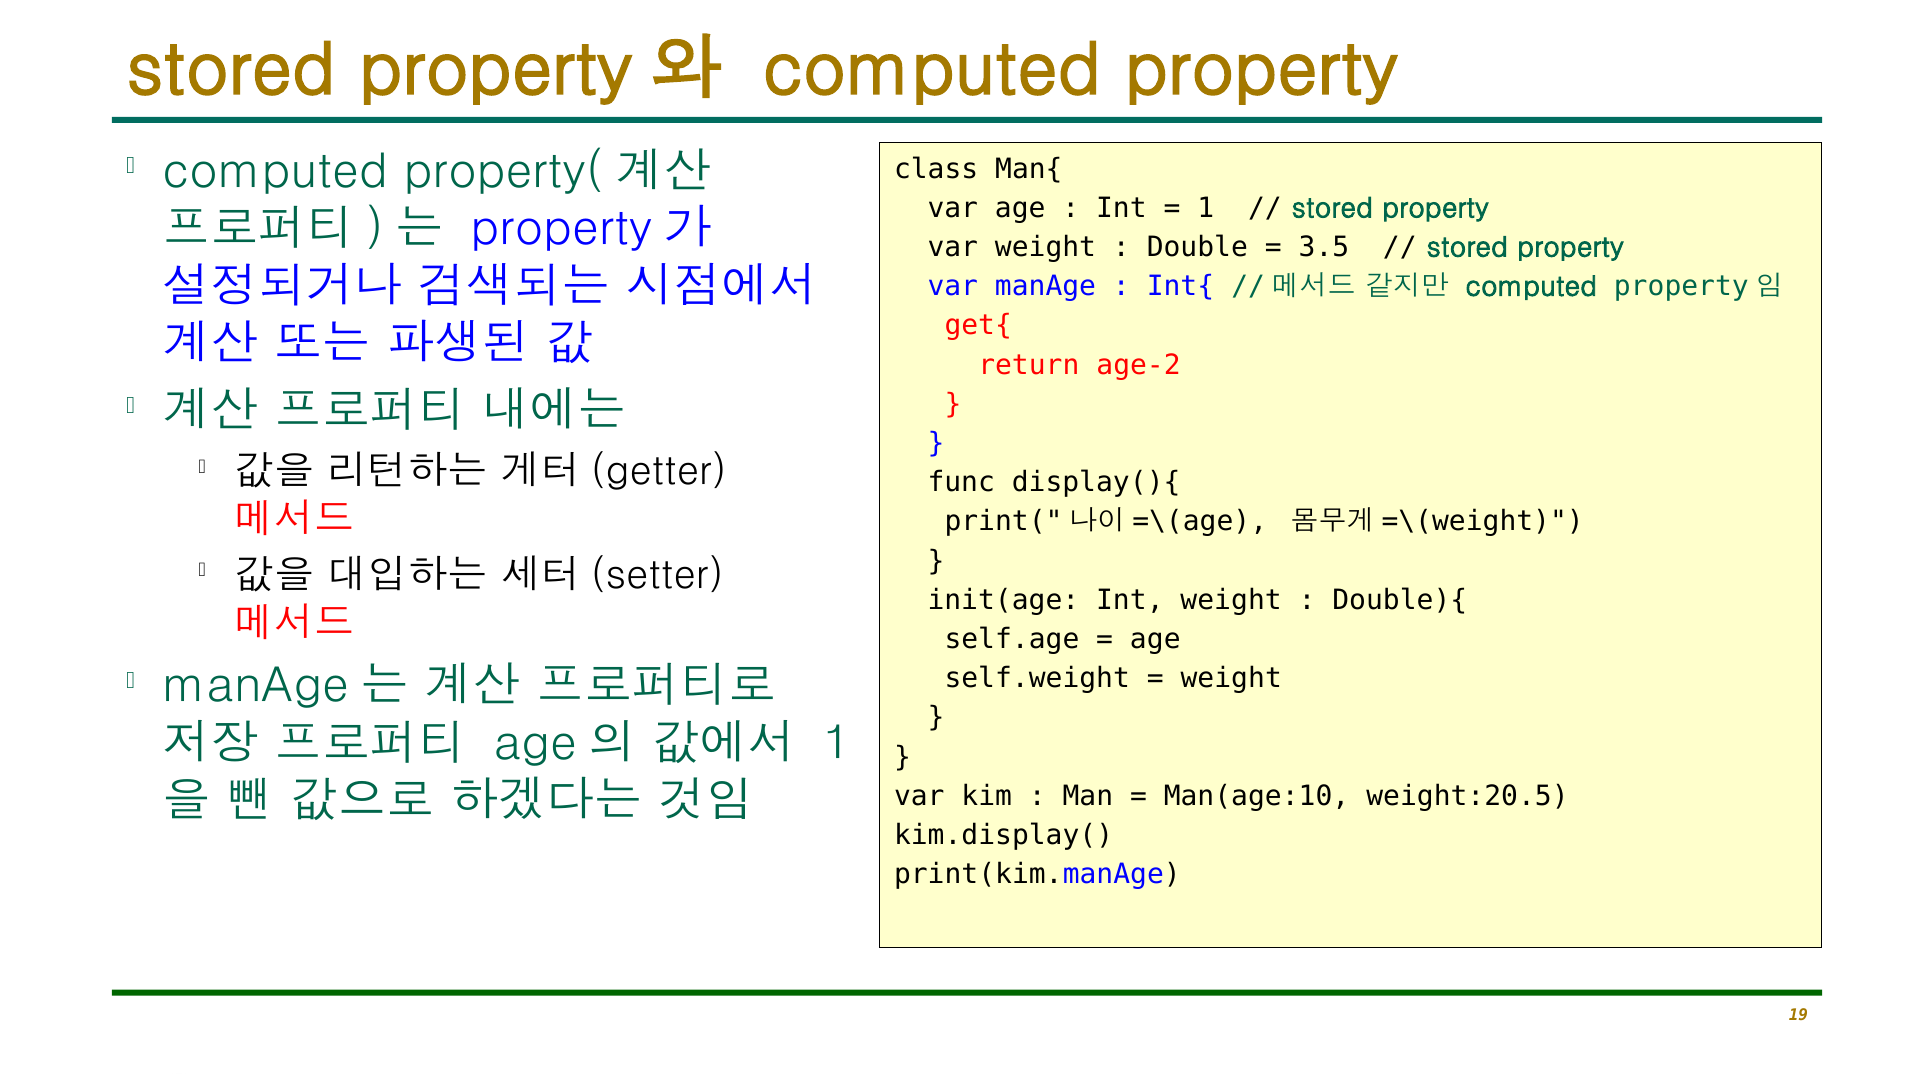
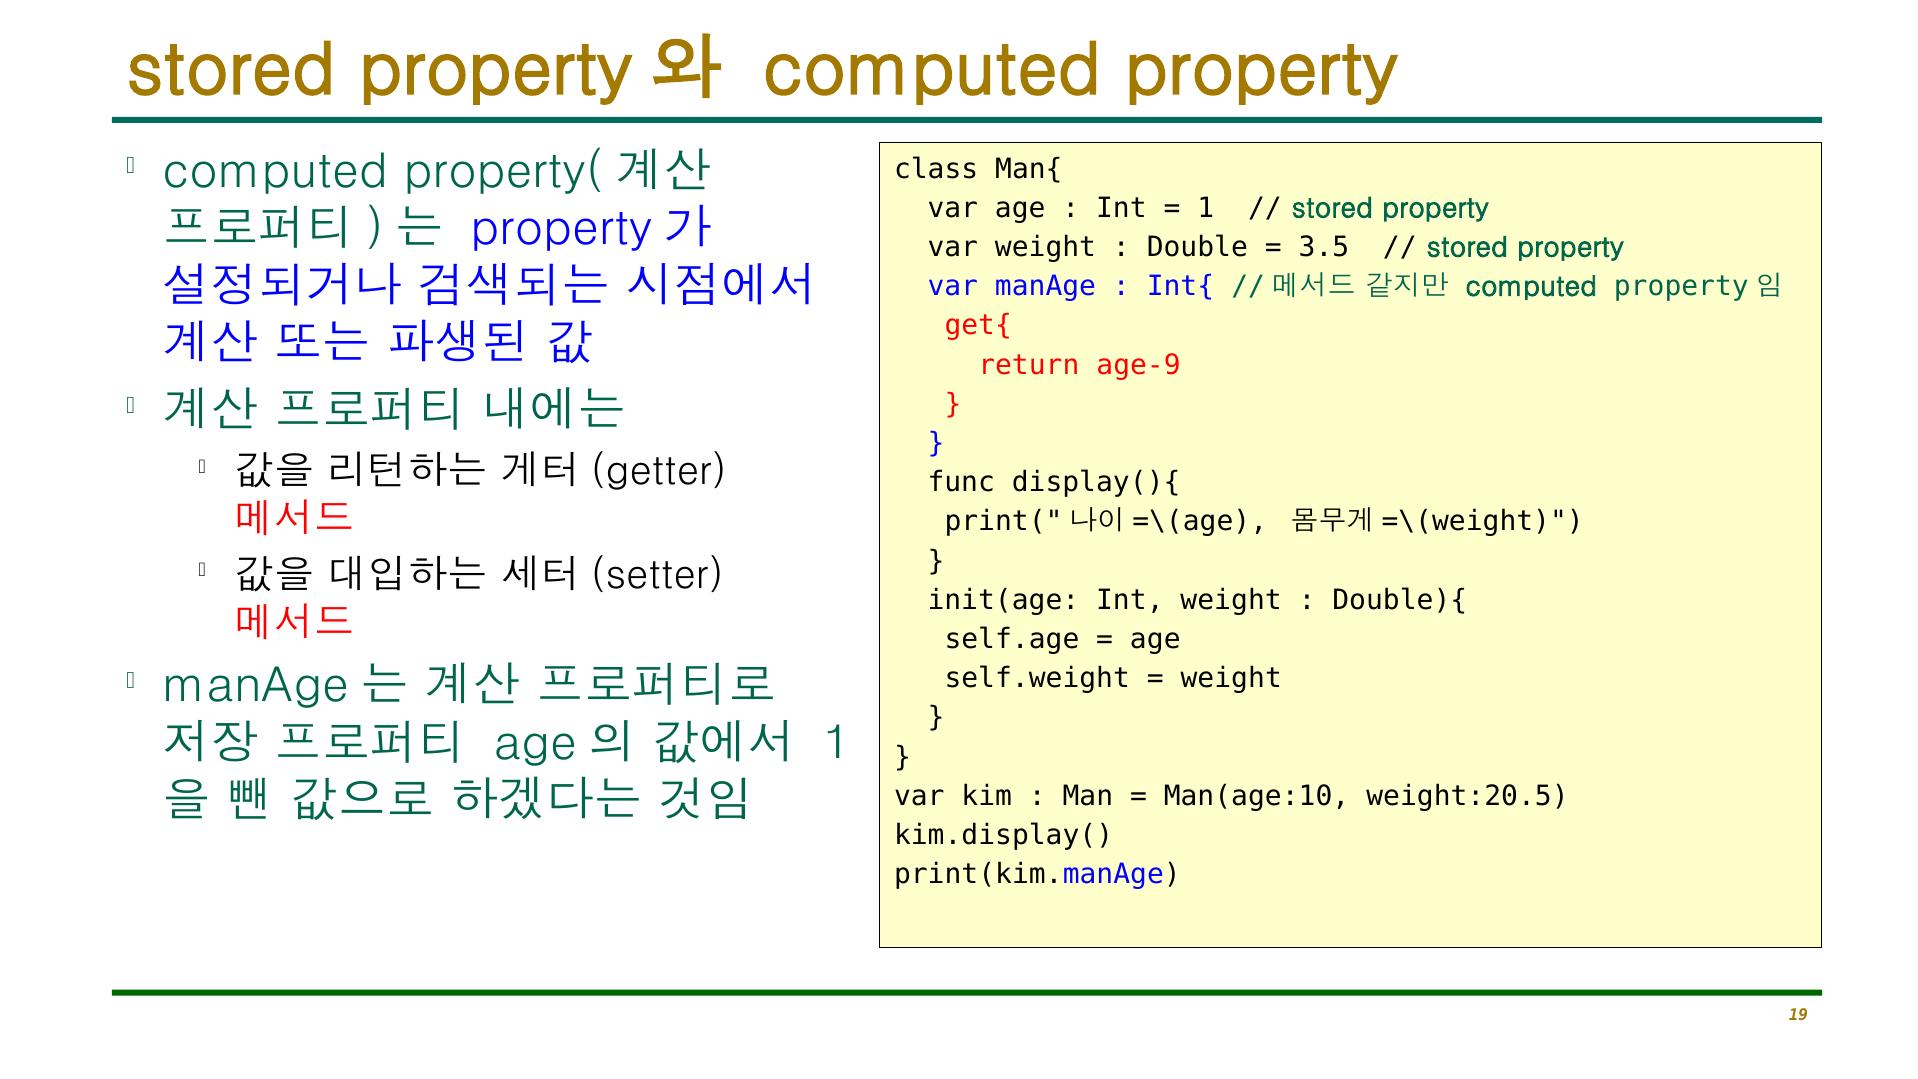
age-2: age-2 -> age-9 (1139, 365)
